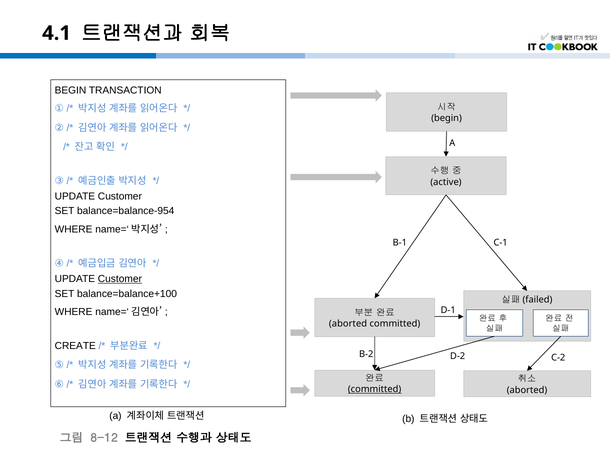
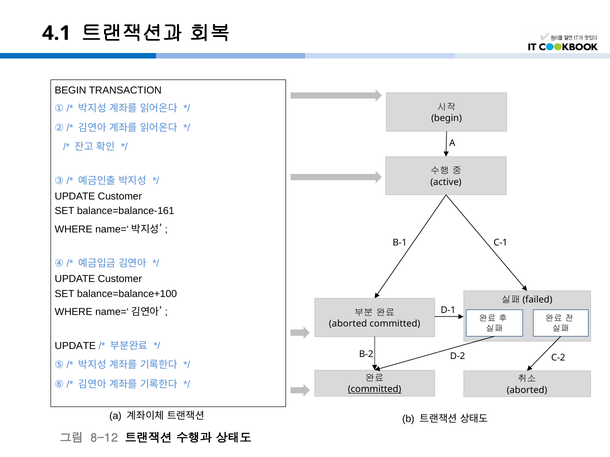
balance=balance-954: balance=balance-954 -> balance=balance-161 (126, 211)
Customer underline: present -> none (120, 279)
CREATE: CREATE -> UPDATE (75, 346)
